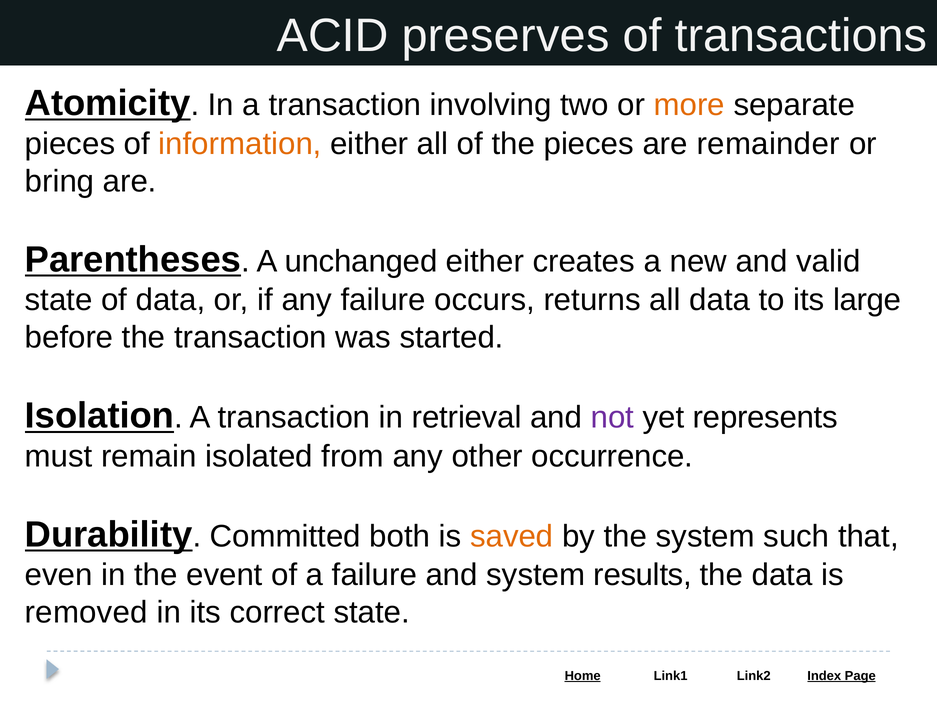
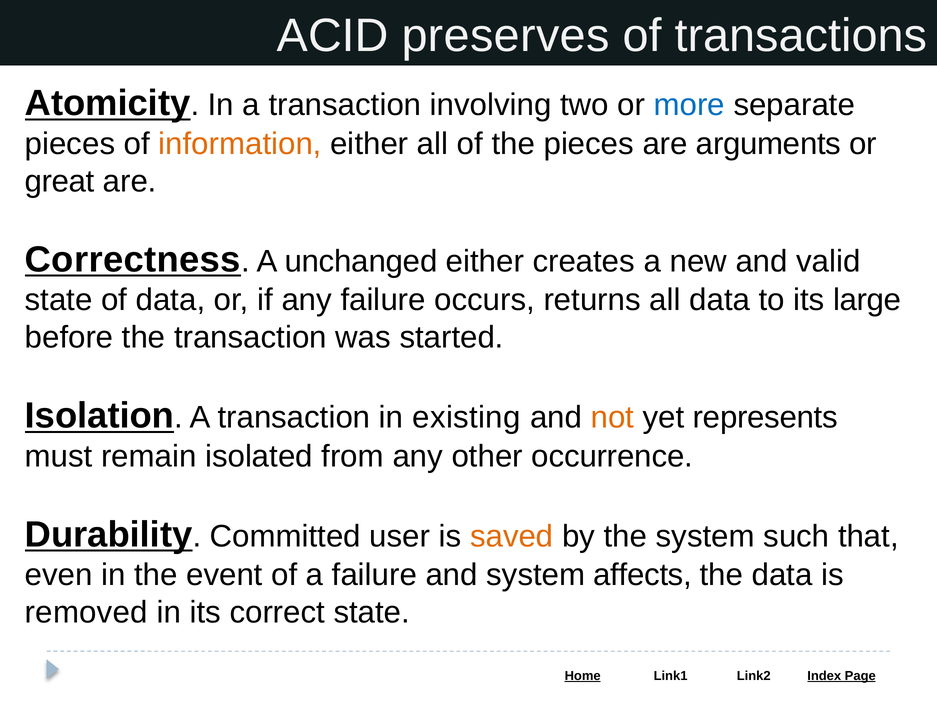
more colour: orange -> blue (689, 105)
remainder: remainder -> arguments (769, 144)
bring: bring -> great (60, 181)
Parentheses: Parentheses -> Correctness (133, 260)
retrieval: retrieval -> existing (466, 417)
not colour: purple -> orange (612, 417)
both: both -> user (400, 536)
results: results -> affects (643, 575)
